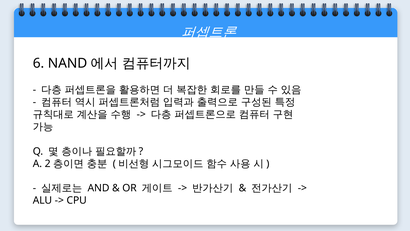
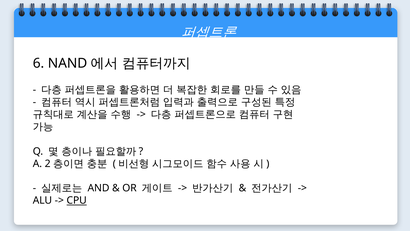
CPU underline: none -> present (77, 200)
